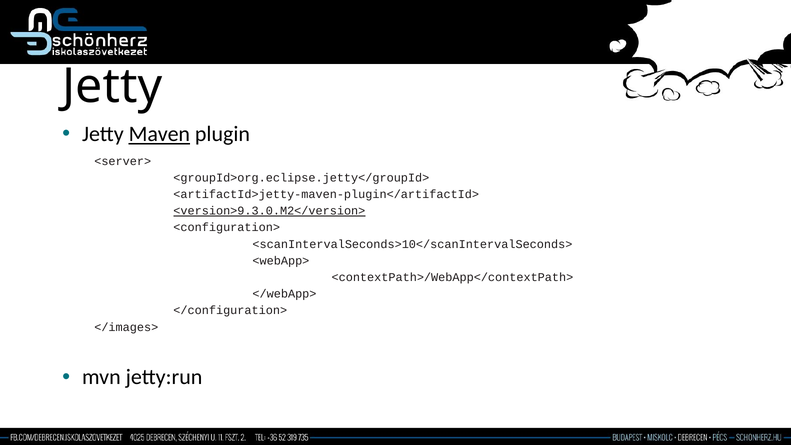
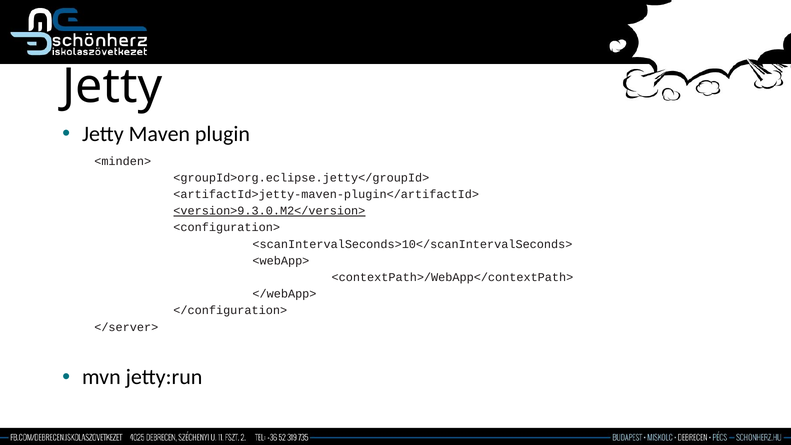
Maven underline: present -> none (159, 134)
<server>: <server> -> <minden> (123, 161)
</images>: </images> -> </server> (126, 327)
